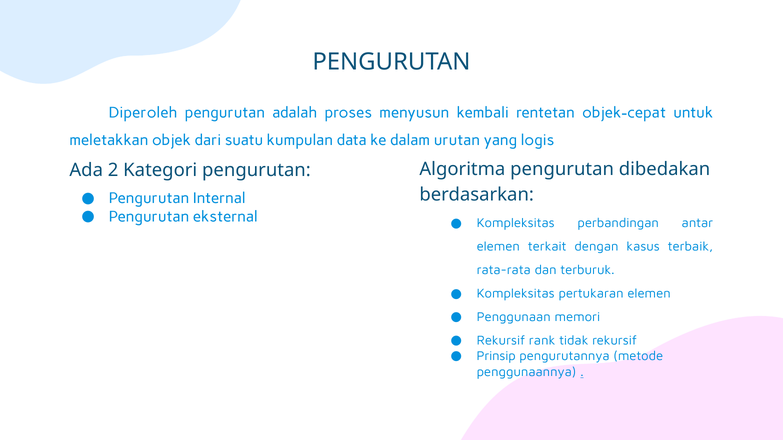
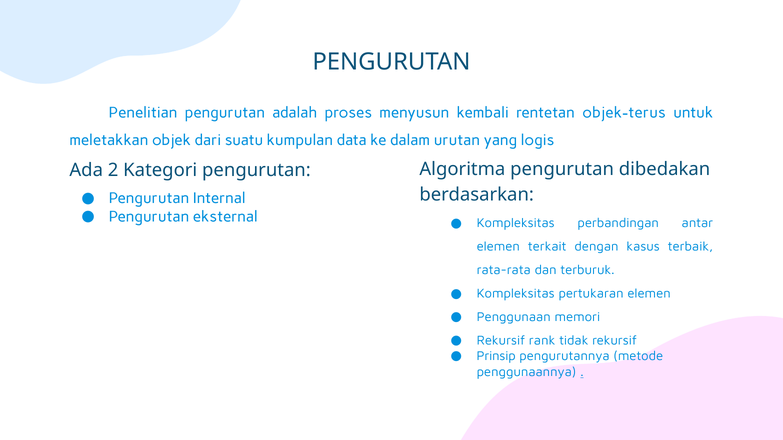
Diperoleh: Diperoleh -> Penelitian (143, 113)
objek-cepat: objek-cepat -> objek-terus (624, 113)
